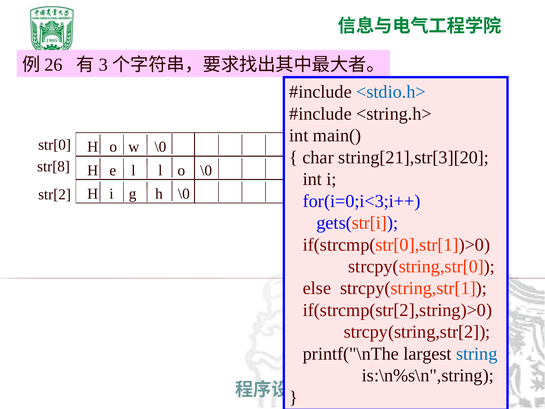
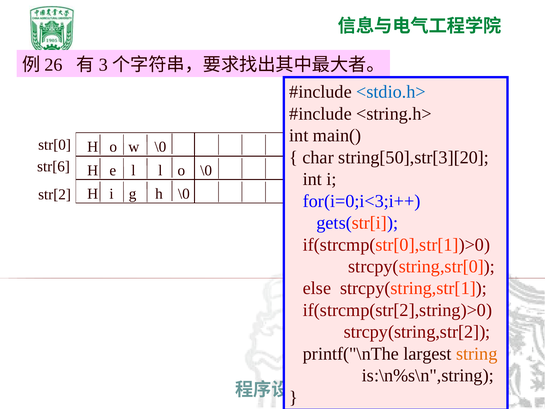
string[21],str[3][20: string[21],str[3][20 -> string[50],str[3][20 (414, 157)
str[8: str[8 -> str[6 (54, 166)
string colour: blue -> orange (477, 354)
